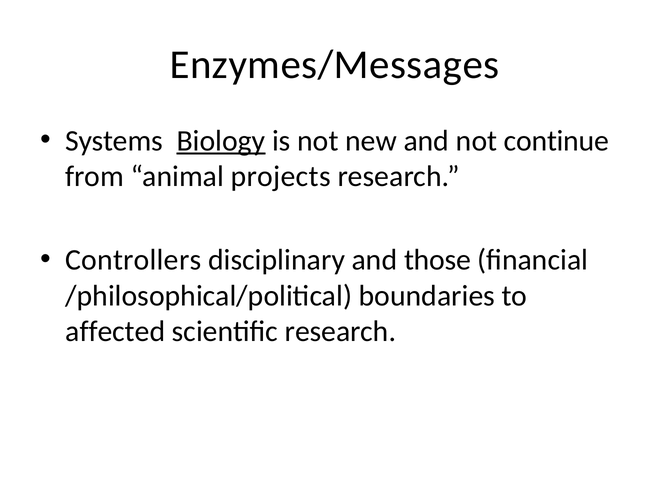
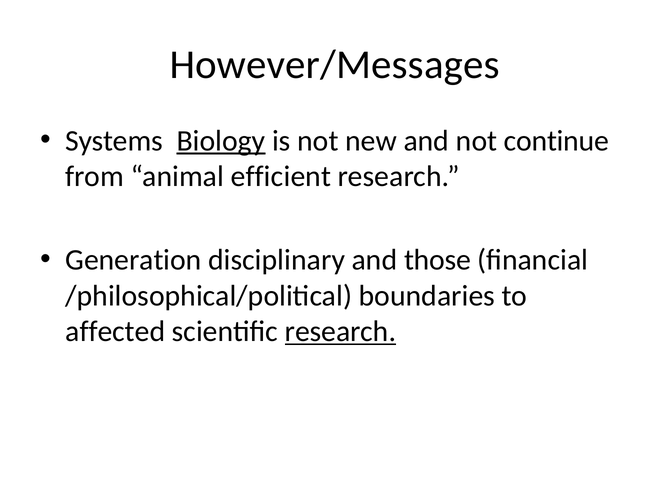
Enzymes/Messages: Enzymes/Messages -> However/Messages (335, 65)
projects: projects -> efficient (281, 176)
Controllers: Controllers -> Generation (133, 260)
research underline: none -> present (340, 331)
